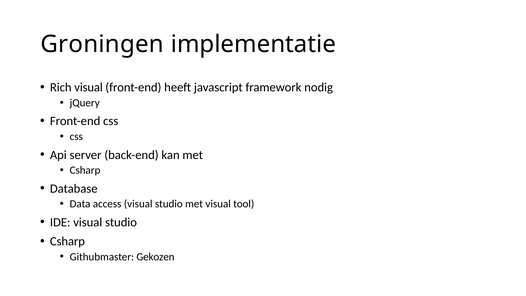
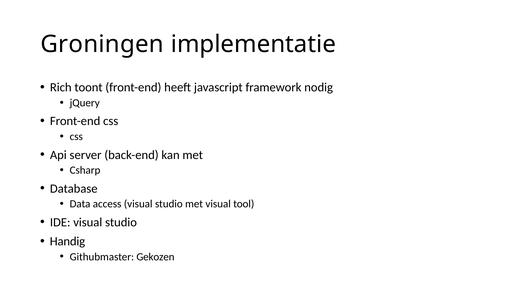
Rich visual: visual -> toont (88, 87)
Csharp: Csharp -> Handig (67, 241)
